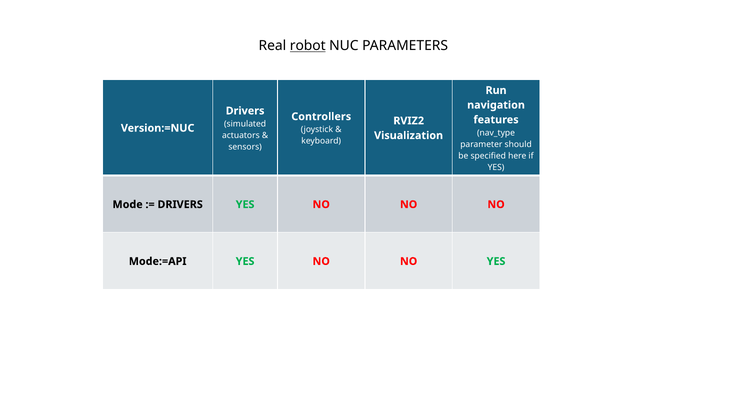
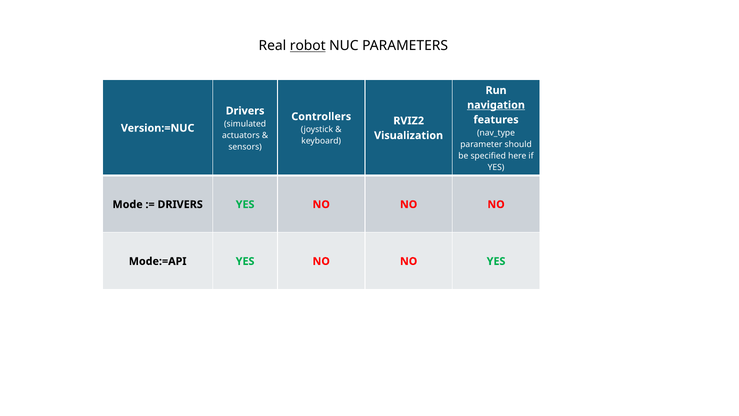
navigation underline: none -> present (496, 105)
